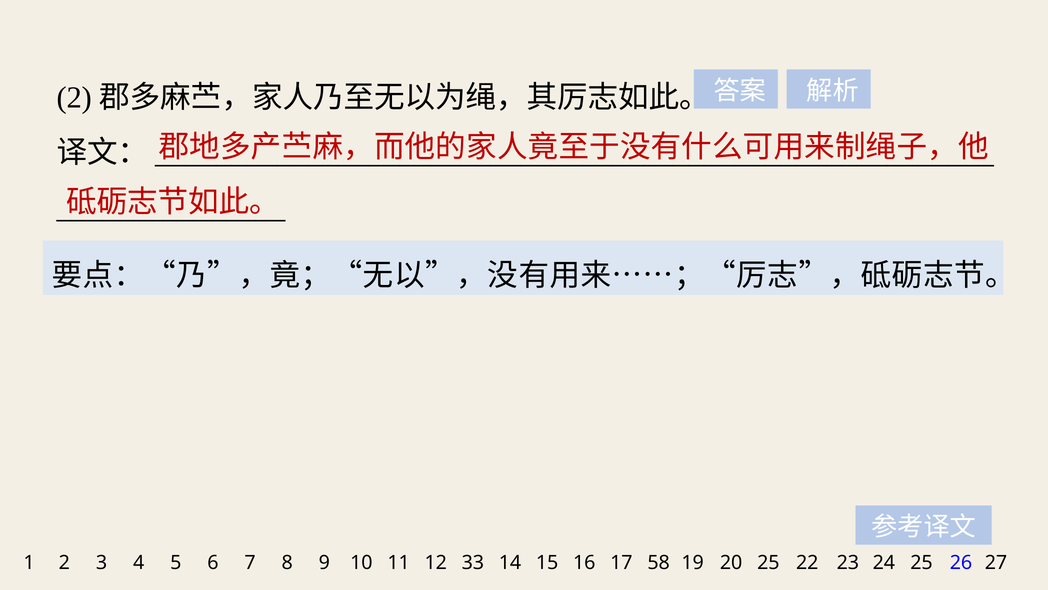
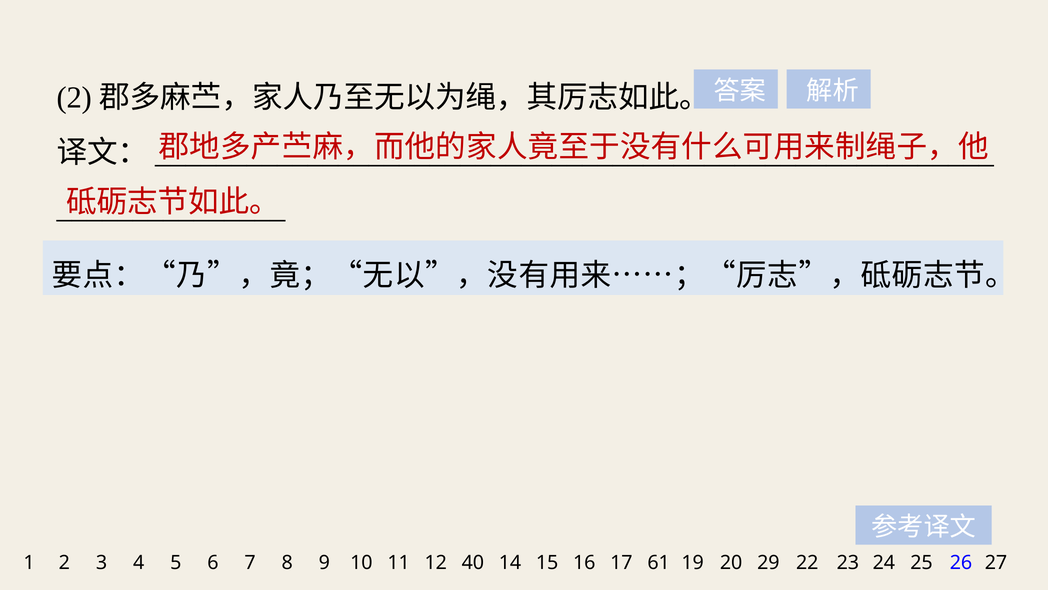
33: 33 -> 40 (473, 562)
58: 58 -> 61 (659, 562)
17 25: 25 -> 29 (768, 562)
